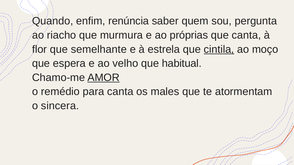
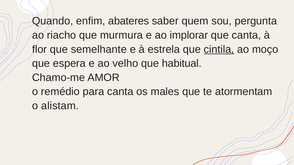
renúncia: renúncia -> abateres (129, 21)
próprias: próprias -> implorar (189, 35)
AMOR underline: present -> none (104, 78)
sincera: sincera -> alistam (60, 106)
